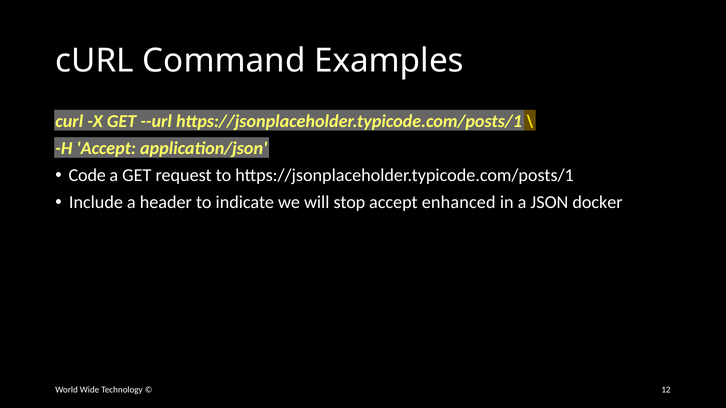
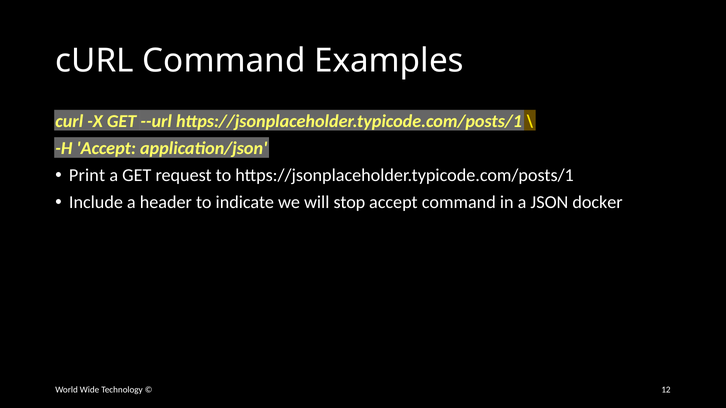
Code: Code -> Print (87, 175)
accept enhanced: enhanced -> command (459, 203)
